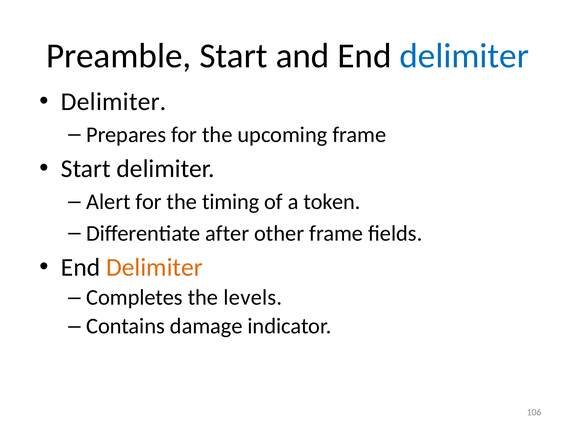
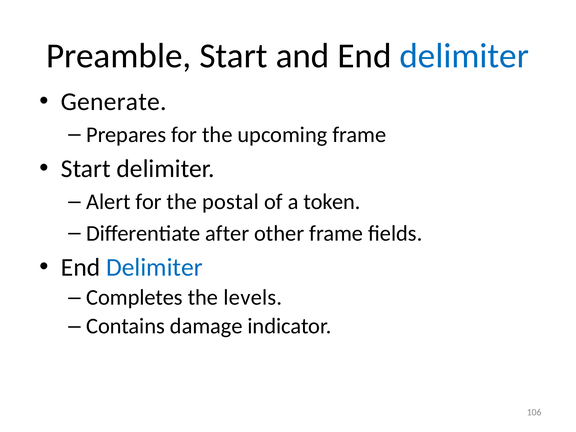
Delimiter: Delimiter -> Generate (114, 102)
timing: timing -> postal (230, 202)
Delimiter colour: orange -> blue (154, 267)
